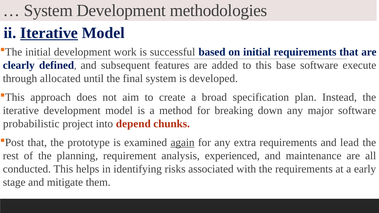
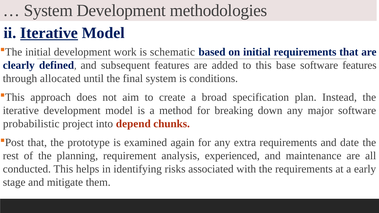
successful: successful -> schematic (172, 52)
software execute: execute -> features (359, 65)
developed: developed -> conditions (214, 78)
again underline: present -> none (183, 143)
lead: lead -> date (350, 143)
